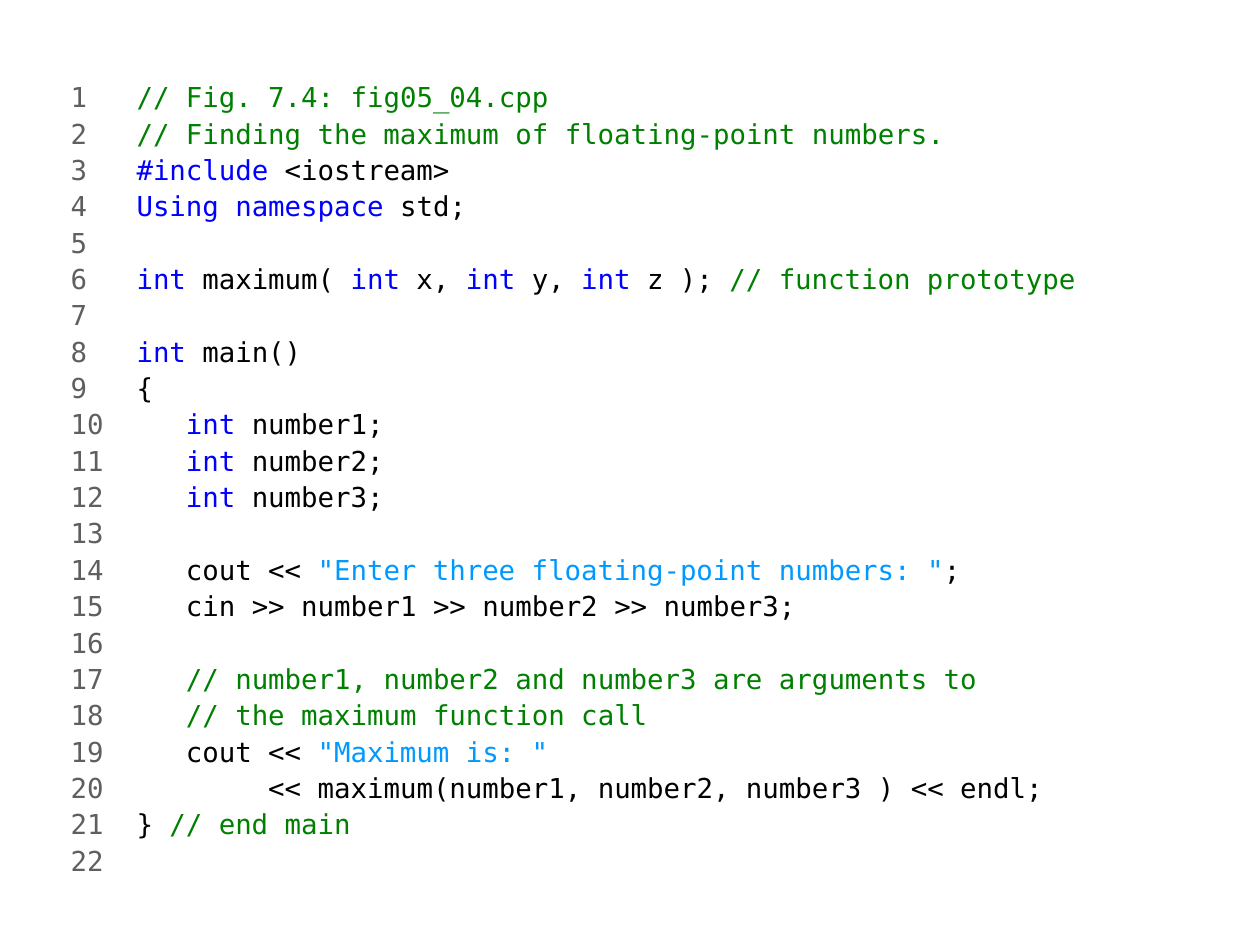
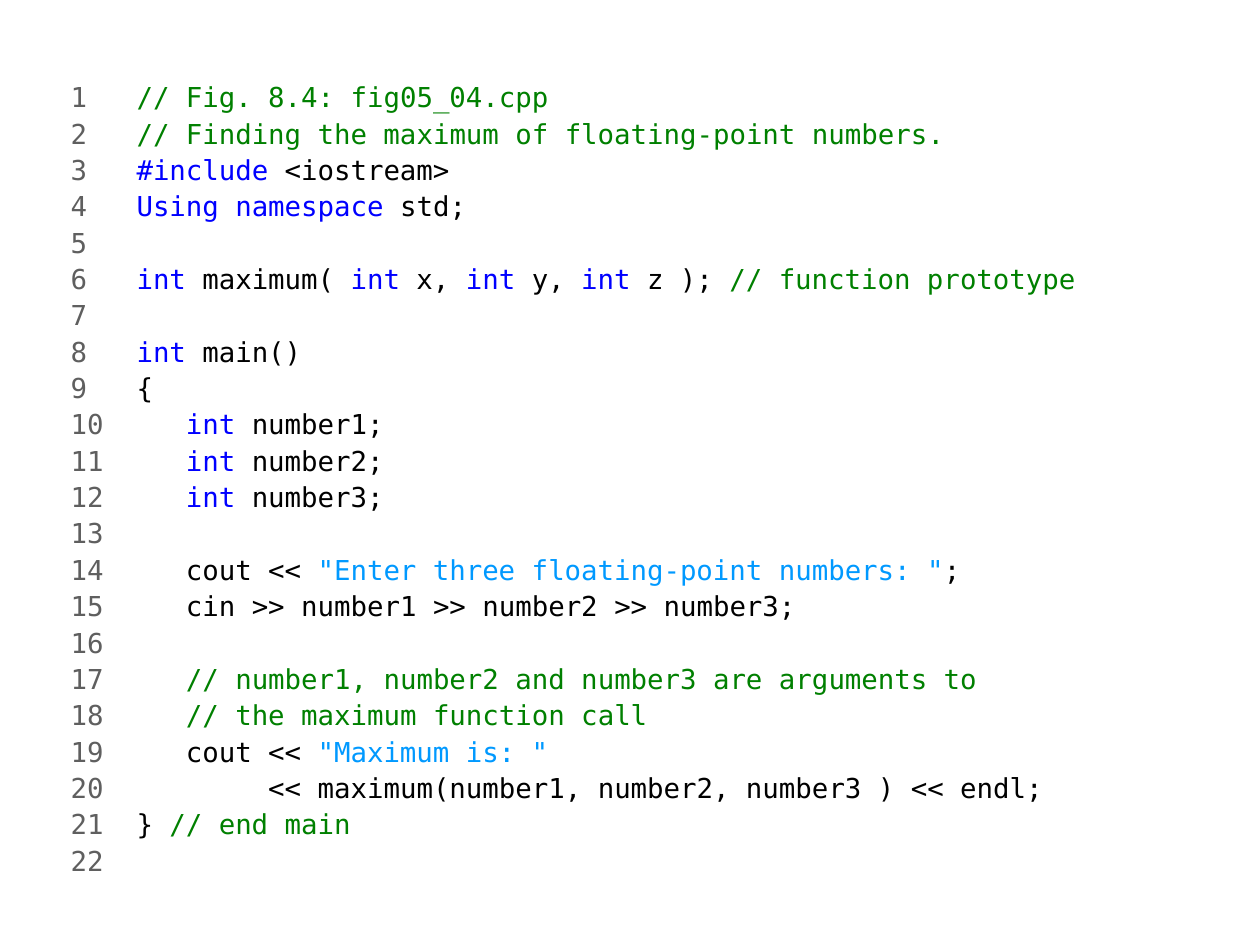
7.4: 7.4 -> 8.4 (301, 99)
